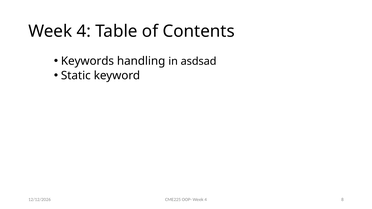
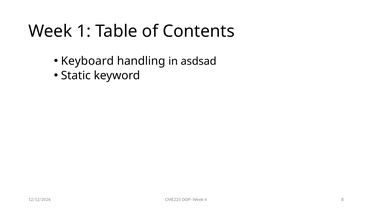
4: 4 -> 1 (84, 31)
Keywords: Keywords -> Keyboard (87, 61)
